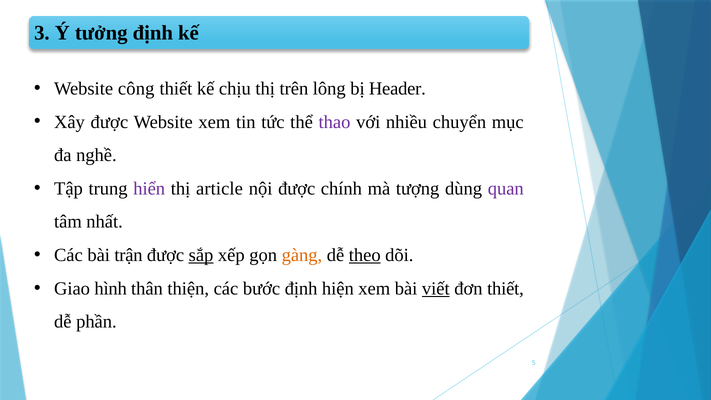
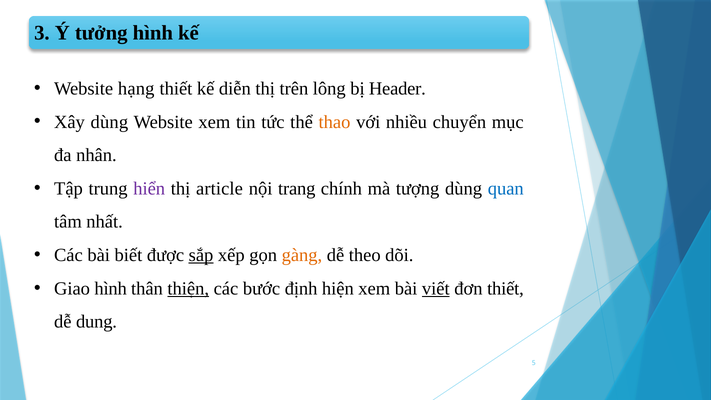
tưởng định: định -> hình (153, 33)
công: công -> hạng (136, 89)
chịu: chịu -> diễn (235, 89)
Xây được: được -> dùng (109, 122)
thao colour: purple -> orange (334, 122)
nghề: nghề -> nhân (96, 155)
nội được: được -> trang (297, 189)
quan colour: purple -> blue (506, 189)
trận: trận -> biết (128, 255)
theo underline: present -> none (365, 255)
thiện underline: none -> present (188, 288)
phần: phần -> dung (96, 322)
